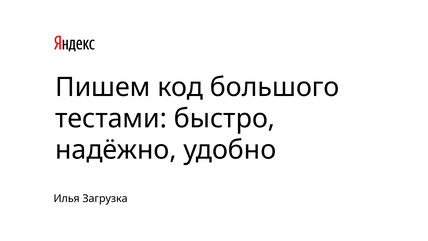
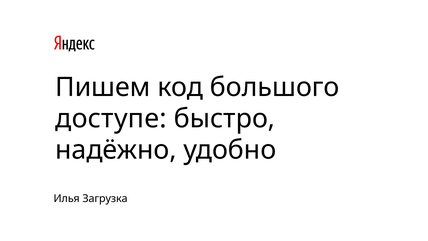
тестами: тестами -> доступе (111, 119)
